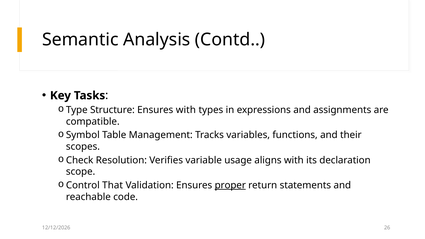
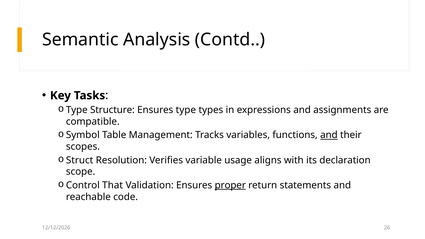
Ensures with: with -> type (186, 110)
and underline: none -> present (329, 135)
Check: Check -> Struct (80, 160)
